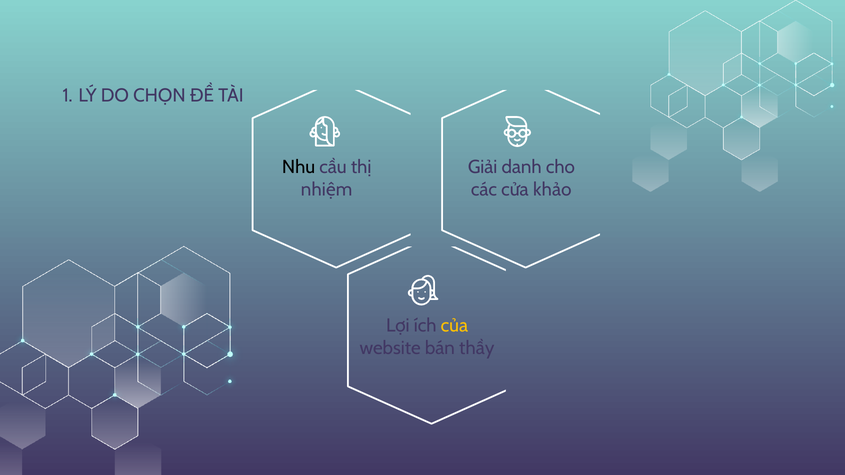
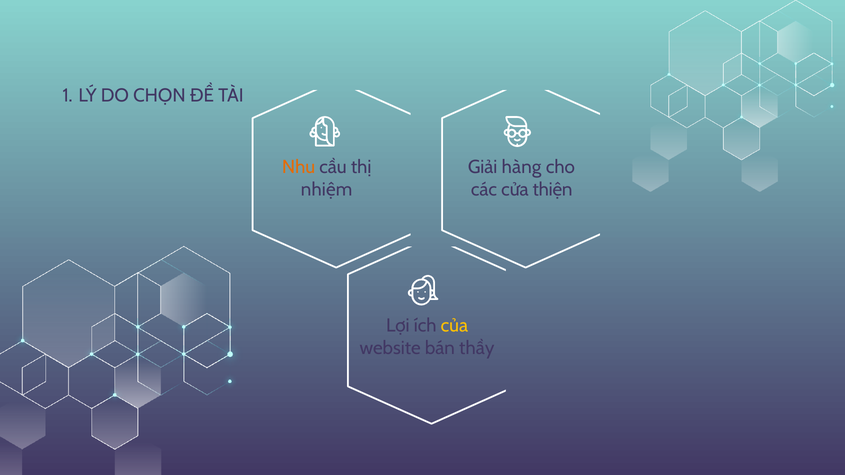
Nhu colour: black -> orange (299, 167)
danh: danh -> hàng (522, 167)
khảo: khảo -> thiện (553, 190)
